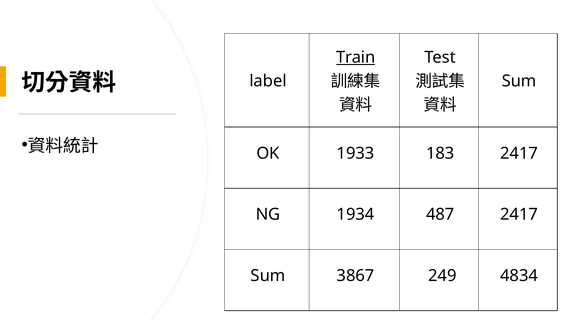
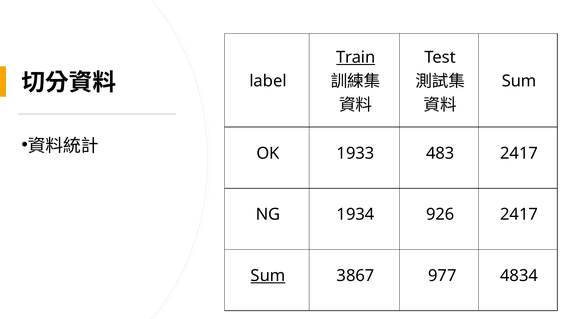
183: 183 -> 483 (440, 154)
487: 487 -> 926 (440, 215)
Sum underline: none -> present (268, 276)
249: 249 -> 977 (442, 276)
